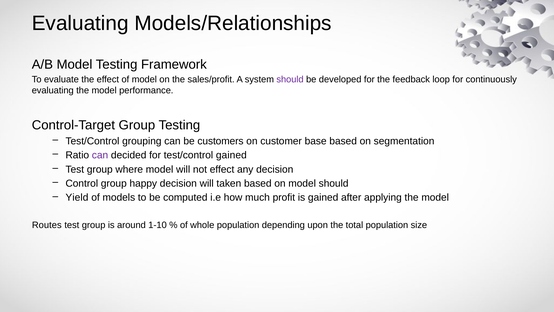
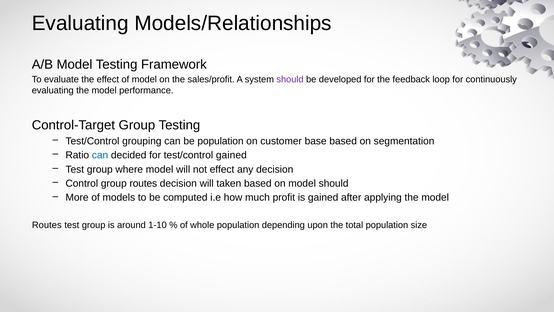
be customers: customers -> population (221, 141)
can colour: purple -> blue (100, 155)
group happy: happy -> routes (143, 183)
Yield: Yield -> More (77, 197)
